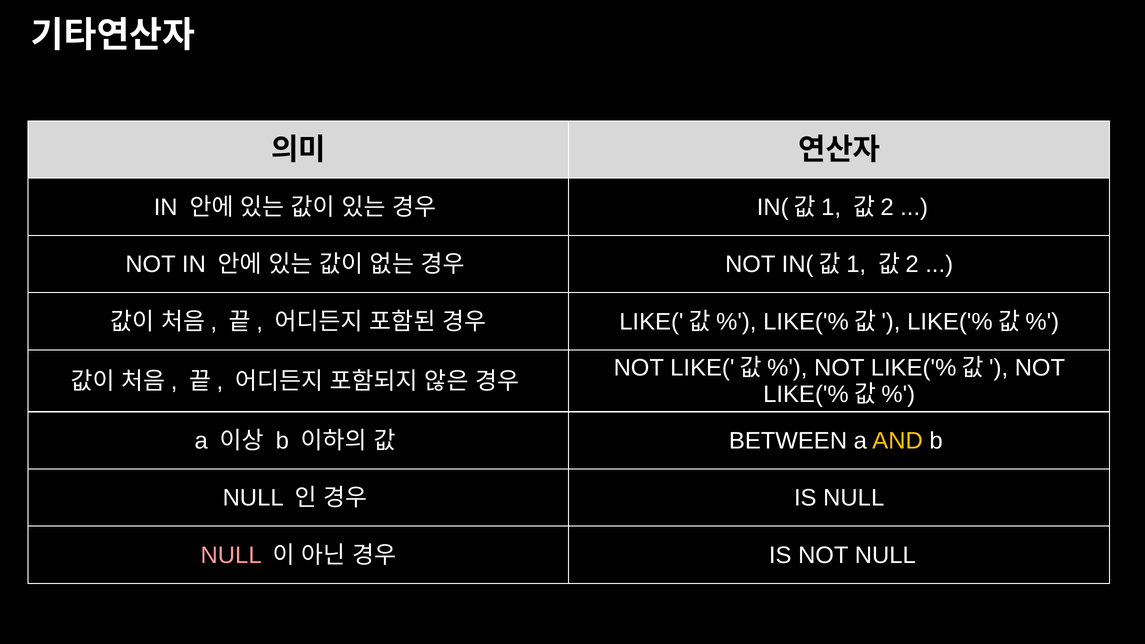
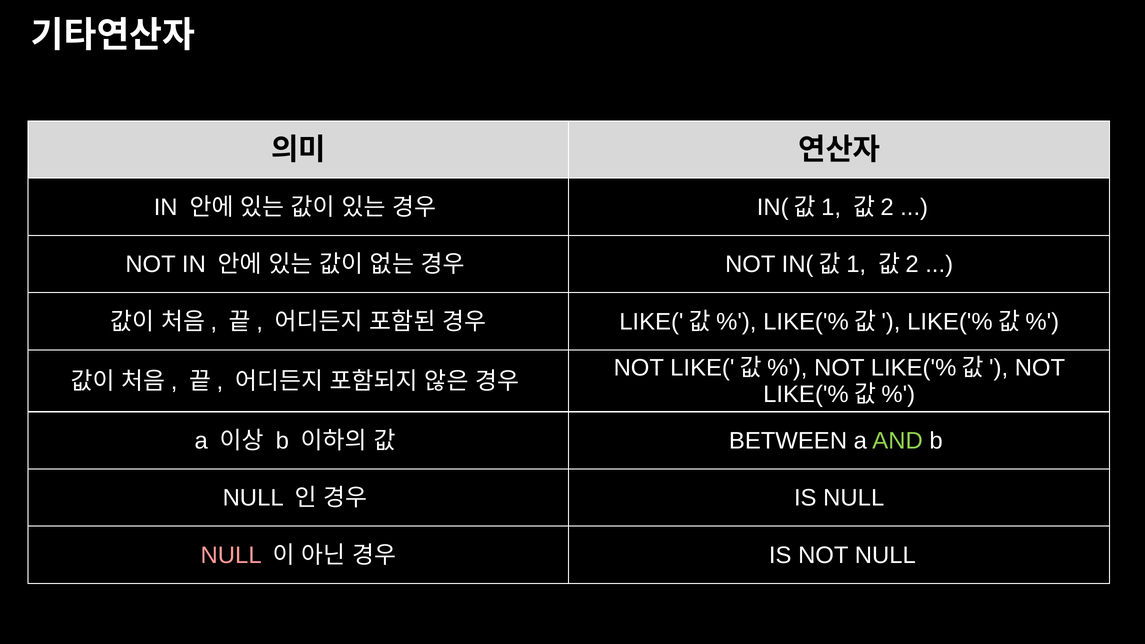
AND colour: yellow -> light green (898, 441)
